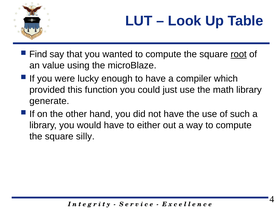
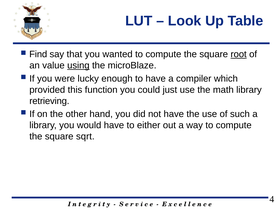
using underline: none -> present (78, 65)
generate: generate -> retrieving (49, 101)
silly: silly -> sqrt (85, 136)
